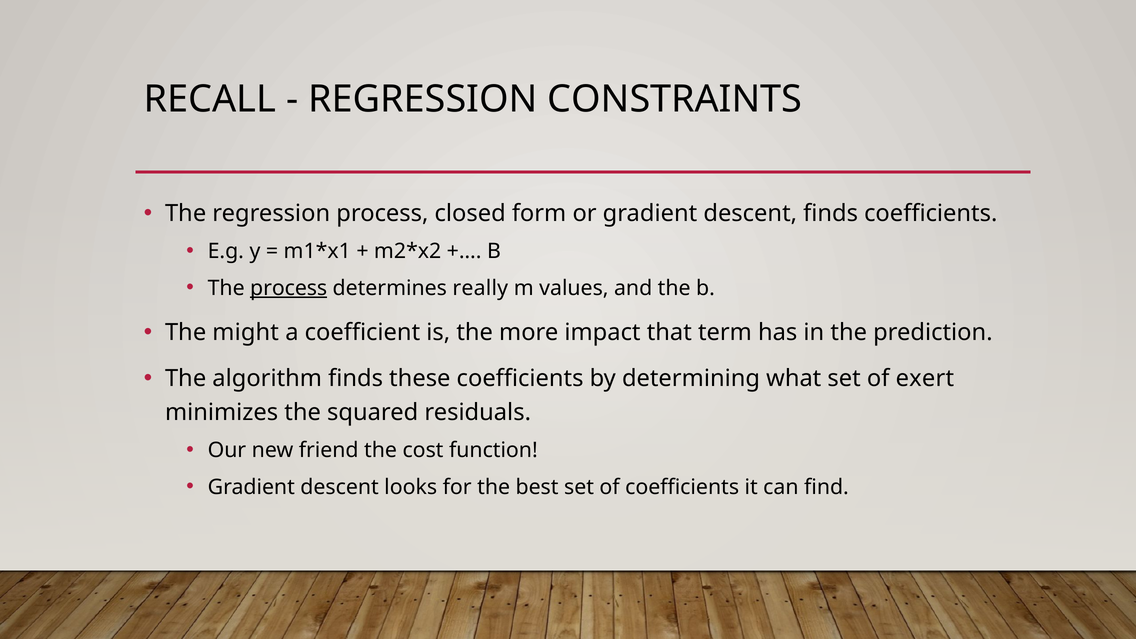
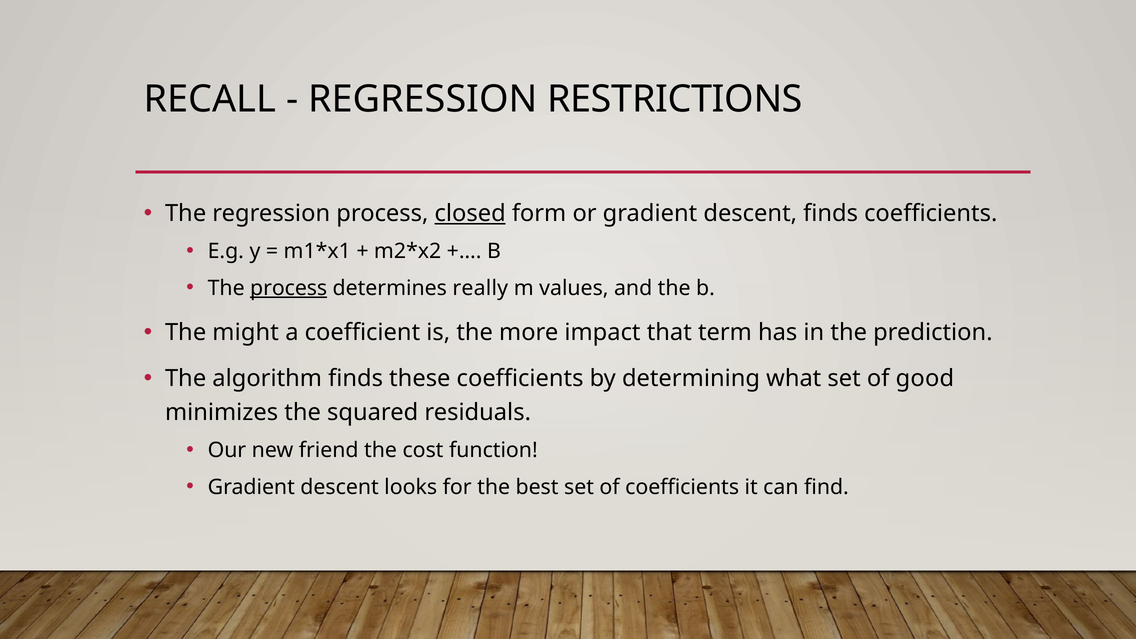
CONSTRAINTS: CONSTRAINTS -> RESTRICTIONS (675, 99)
closed underline: none -> present (470, 214)
exert: exert -> good (925, 379)
